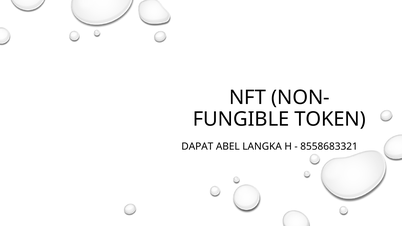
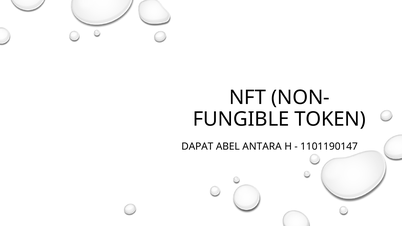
LANGKA: LANGKA -> ANTARA (262, 147)
8558683321: 8558683321 -> 1101190147 (329, 147)
